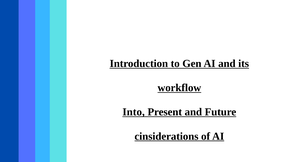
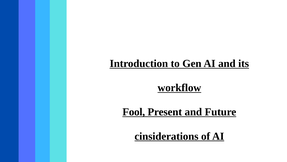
Into: Into -> Fool (134, 112)
